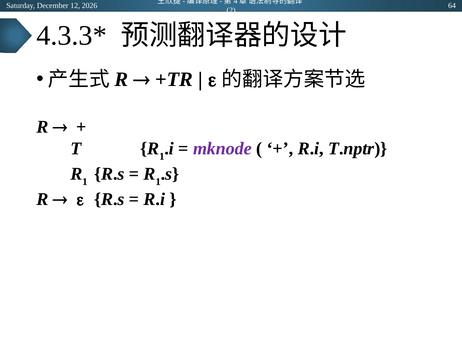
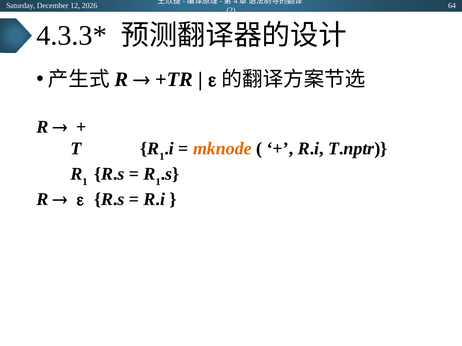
mknode colour: purple -> orange (222, 149)
